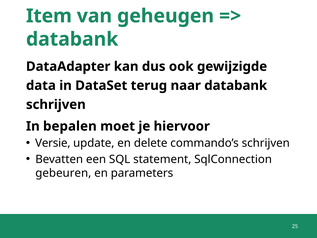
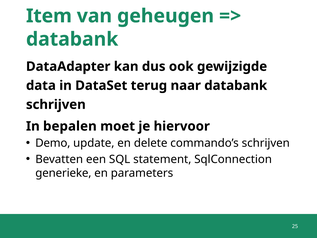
Versie: Versie -> Demo (53, 143)
gebeuren: gebeuren -> generieke (63, 173)
